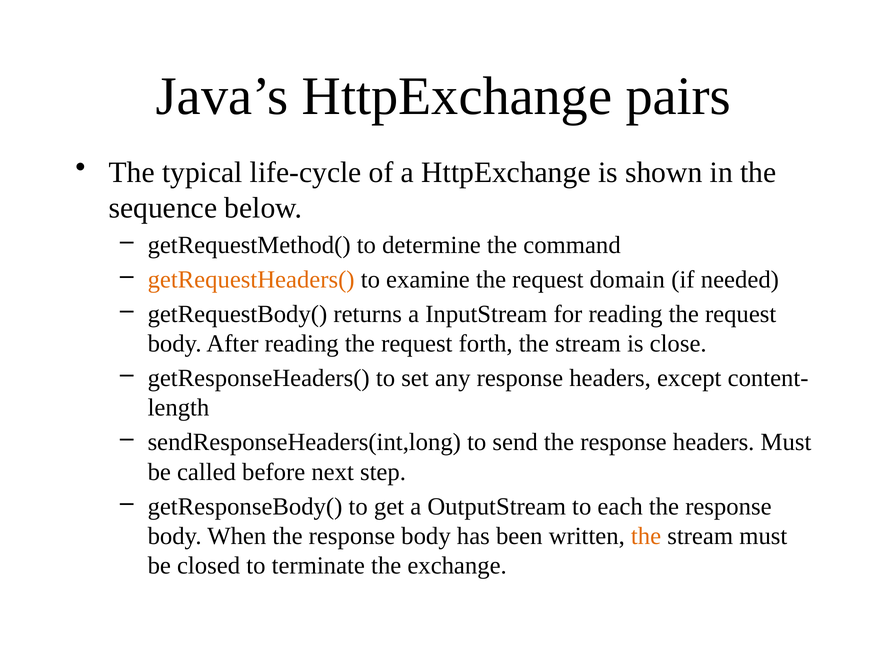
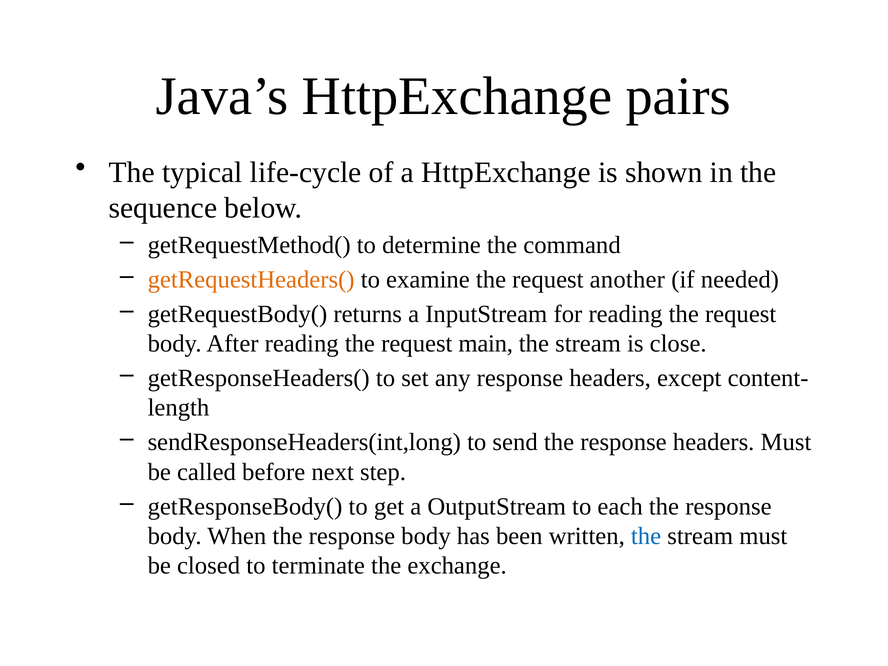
domain: domain -> another (627, 279)
forth: forth -> main (486, 344)
the colour: orange -> blue (646, 536)
